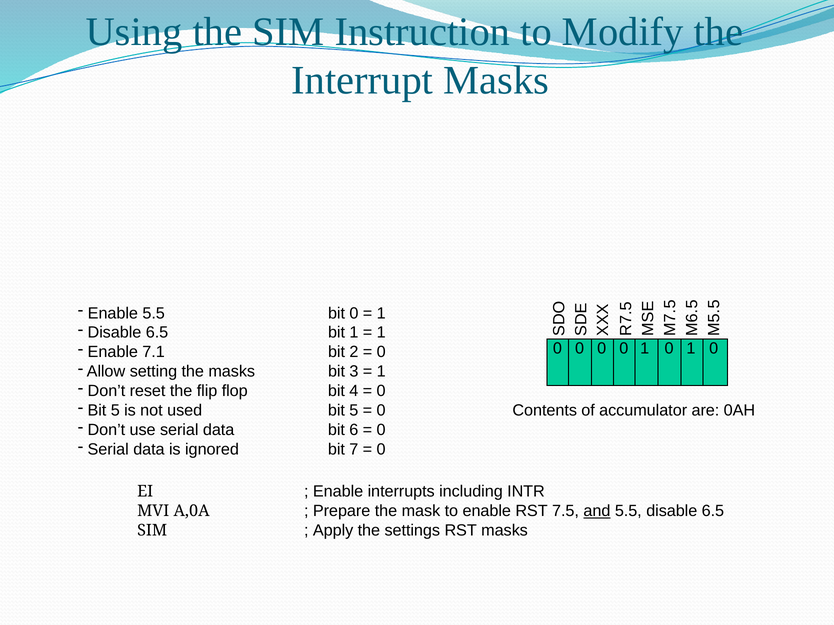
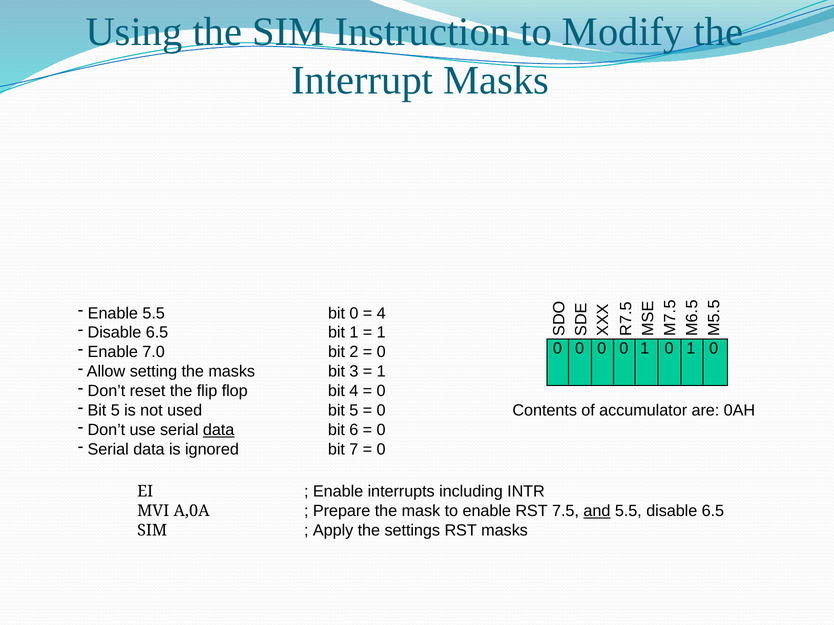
1: 1 -> 4 (381, 313)
7.1: 7.1 -> 7.0 (154, 352)
data underline: none -> present (219, 430)
